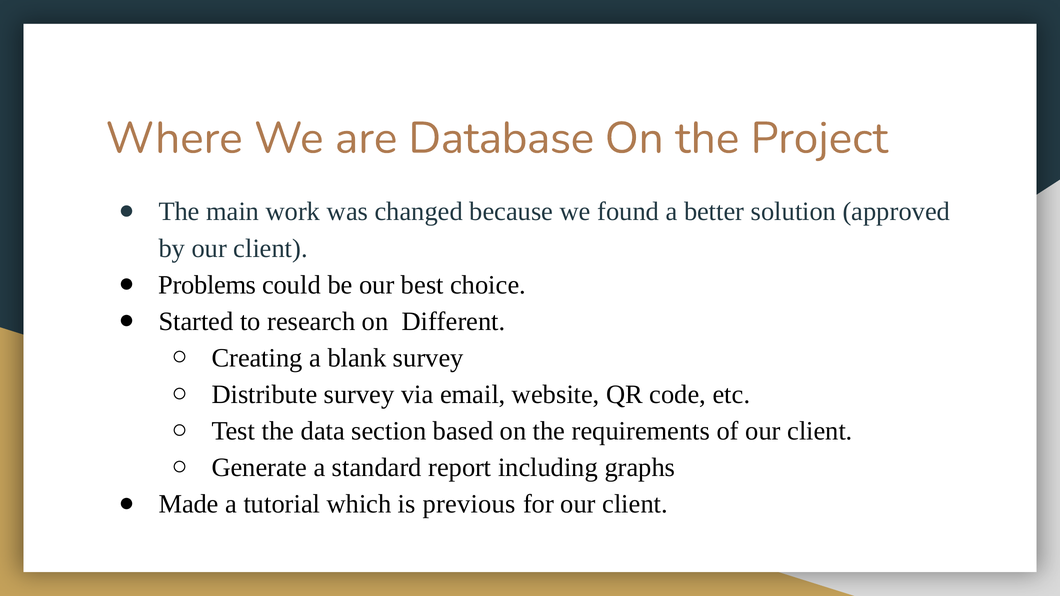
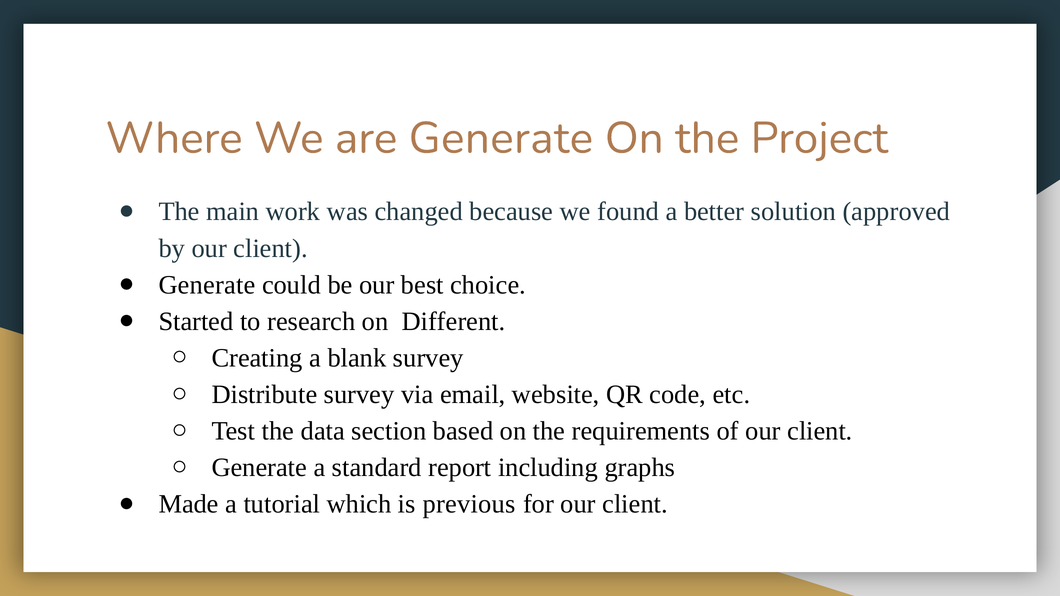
are Database: Database -> Generate (501, 138)
Problems: Problems -> Generate (207, 285)
